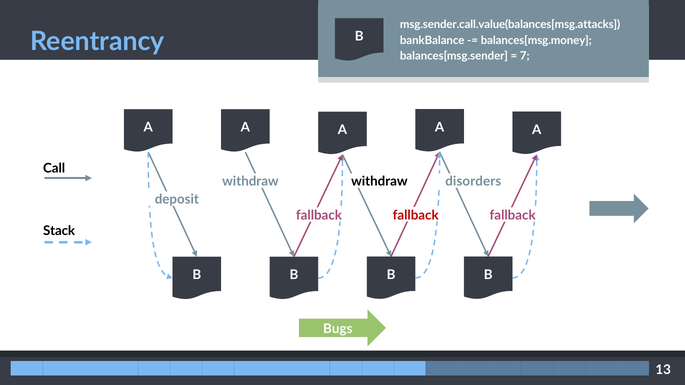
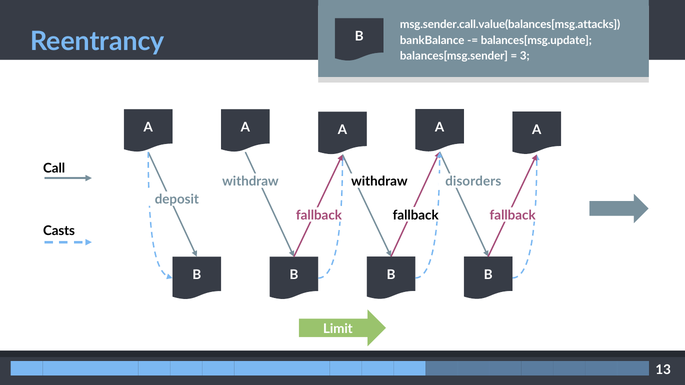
balances[msg.money: balances[msg.money -> balances[msg.update (536, 40)
7: 7 -> 3 (525, 56)
fallback colour: red -> black (416, 215)
Stack: Stack -> Casts (59, 231)
Bugs: Bugs -> Limit (338, 329)
